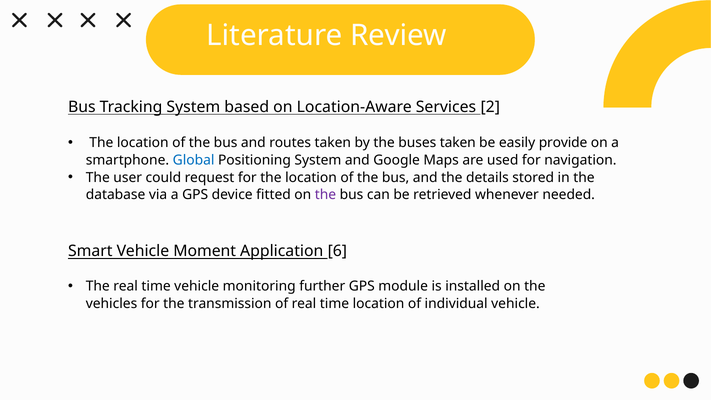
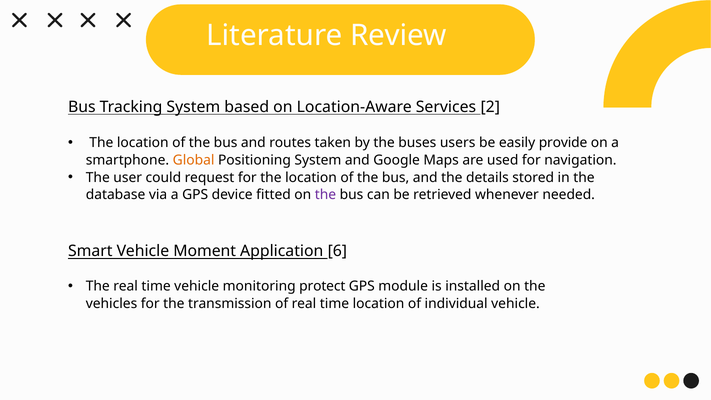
buses taken: taken -> users (458, 143)
Global colour: blue -> orange (194, 160)
further: further -> protect (322, 286)
